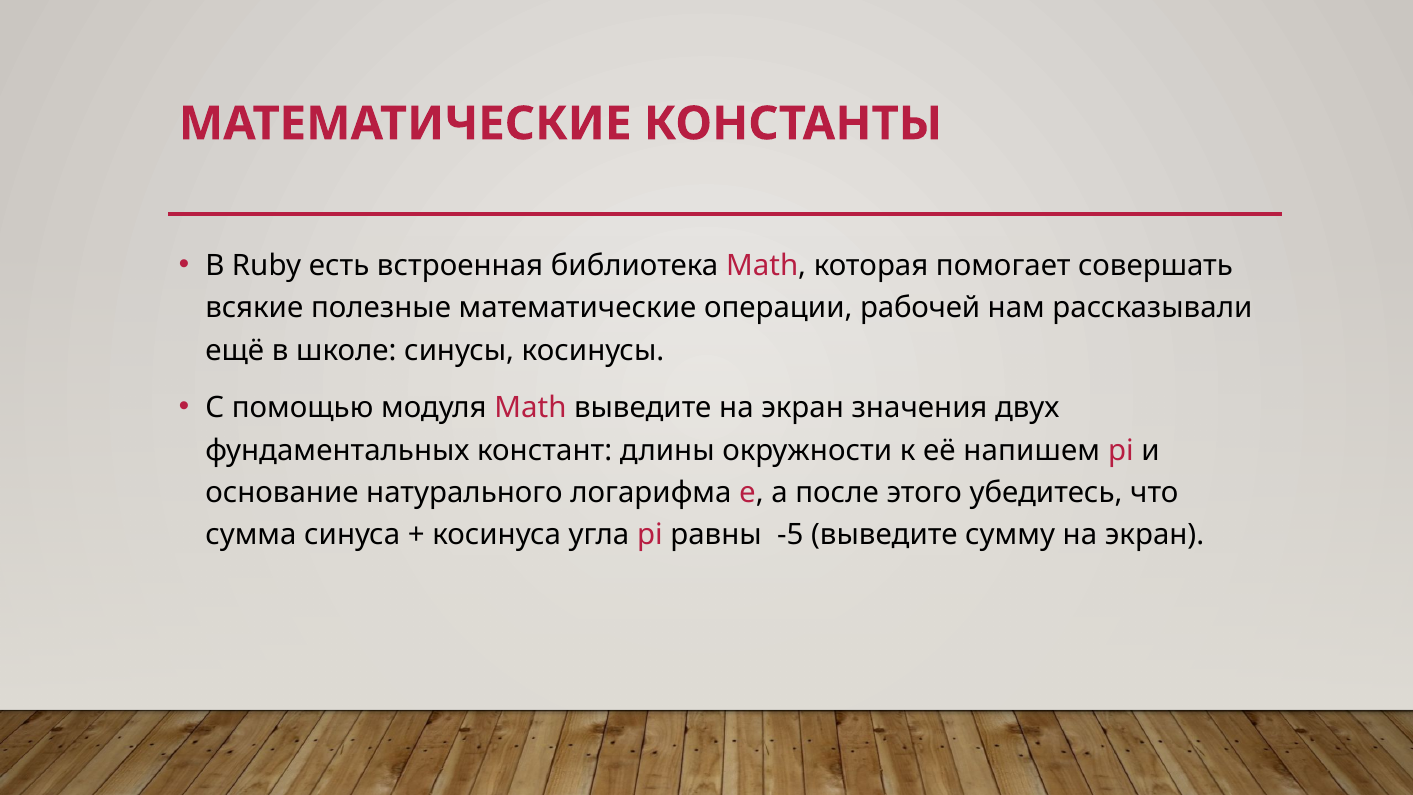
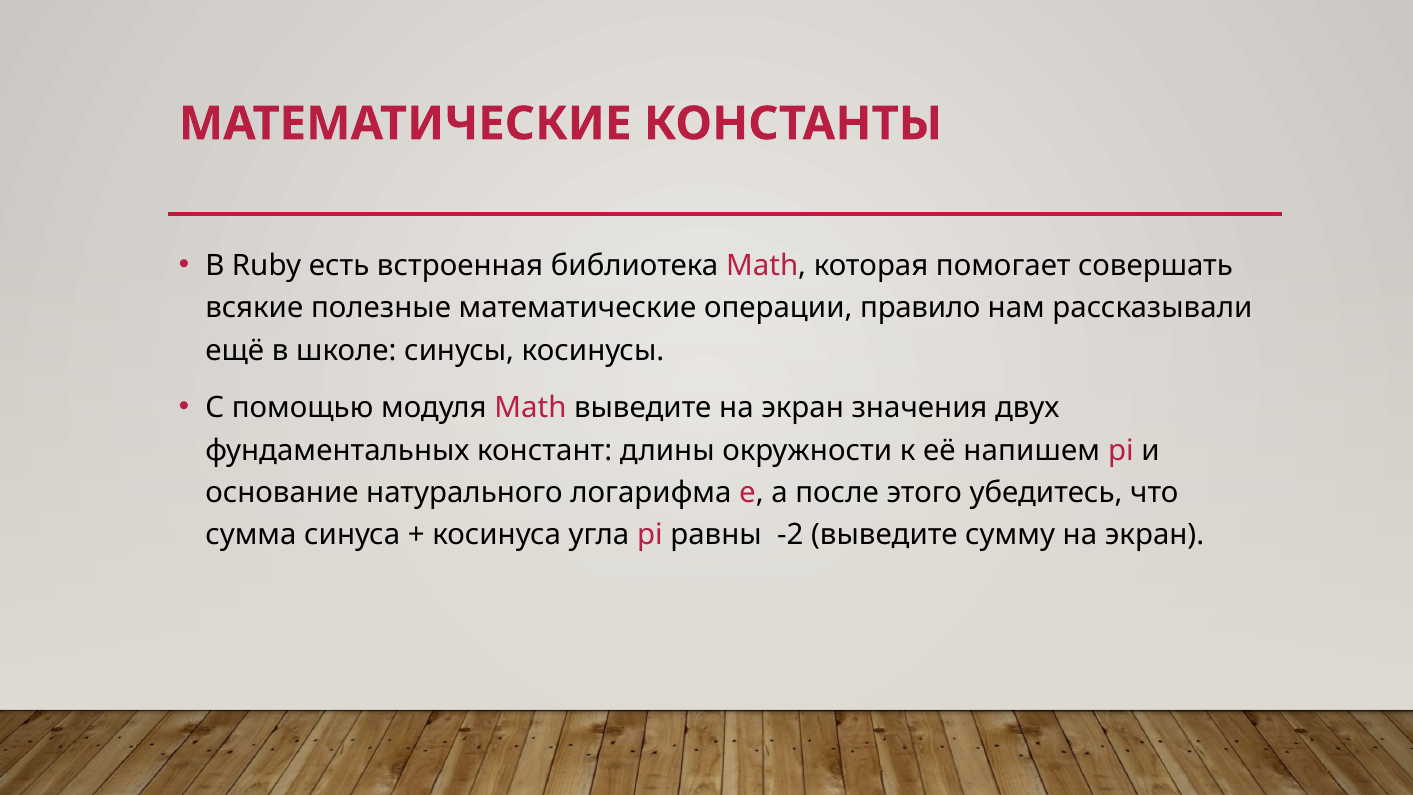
рабочей: рабочей -> правило (920, 308)
-5: -5 -> -2 (790, 535)
